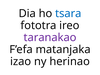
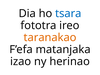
taranakao colour: purple -> orange (50, 37)
